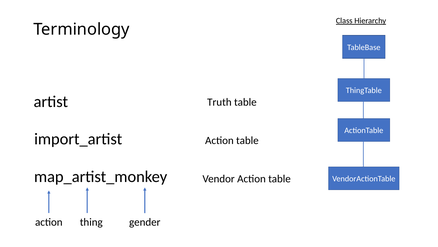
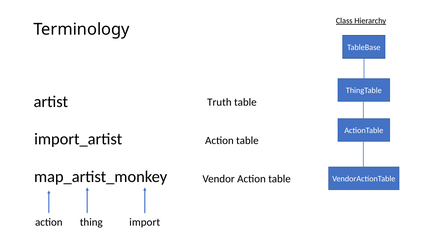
gender: gender -> import (145, 222)
